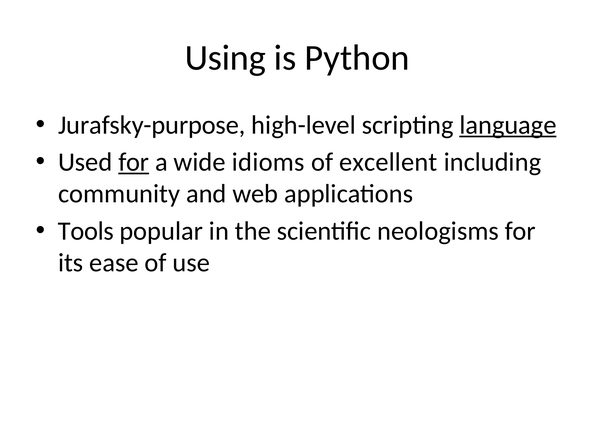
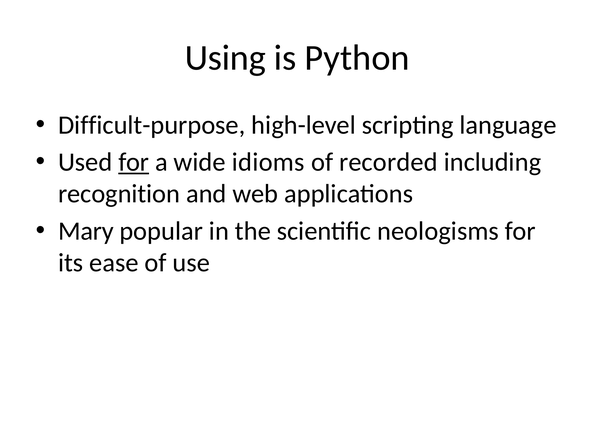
Jurafsky-purpose: Jurafsky-purpose -> Difficult-purpose (152, 125)
language underline: present -> none (508, 125)
excellent: excellent -> recorded (388, 162)
community: community -> recognition (119, 194)
Tools: Tools -> Mary (86, 231)
